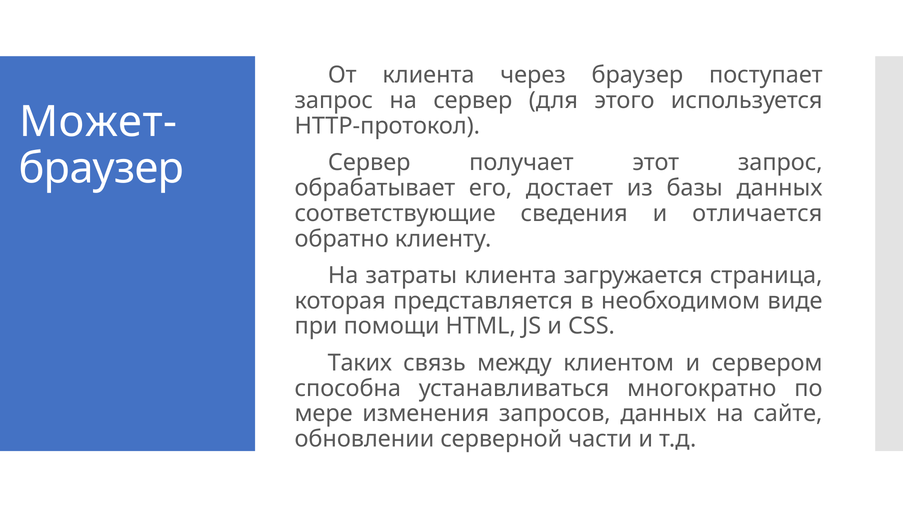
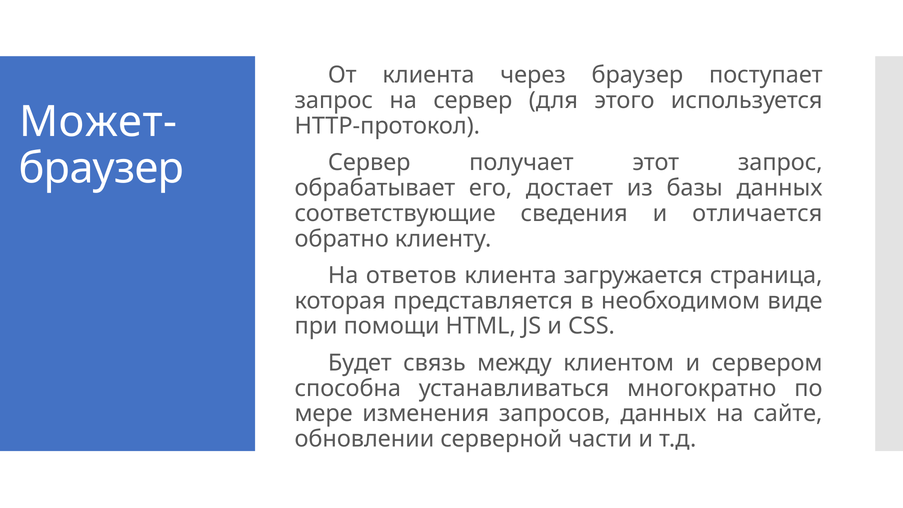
затраты: затраты -> ответов (411, 275)
Таких: Таких -> Будет (360, 363)
